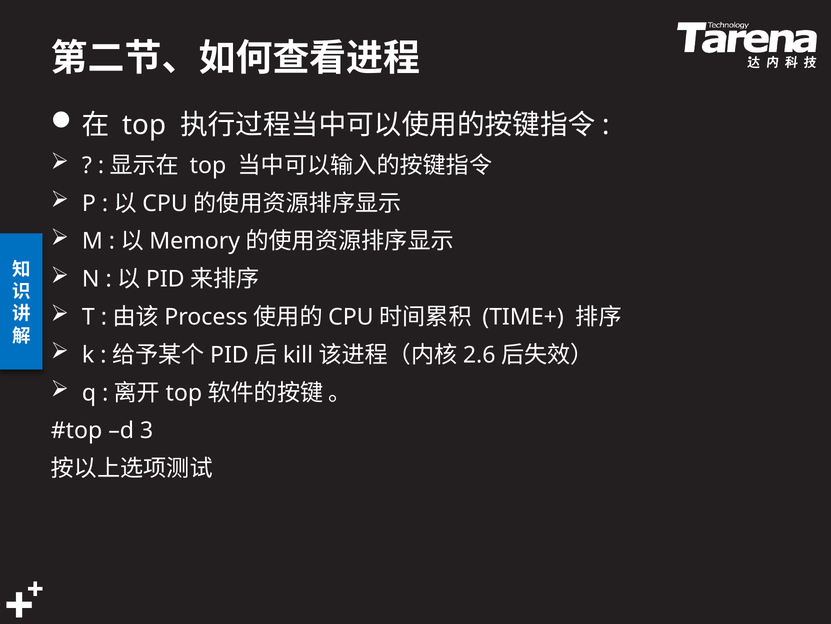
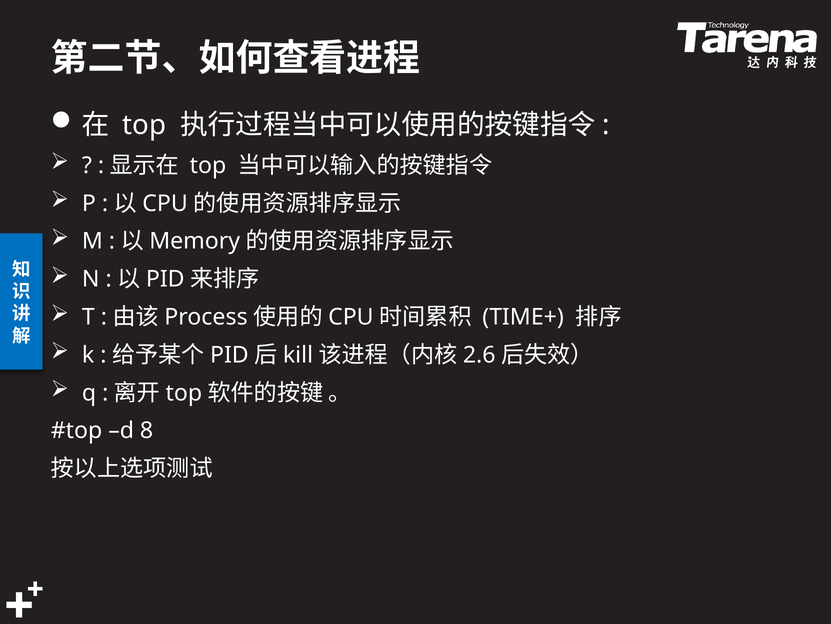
3: 3 -> 8 (147, 430)
